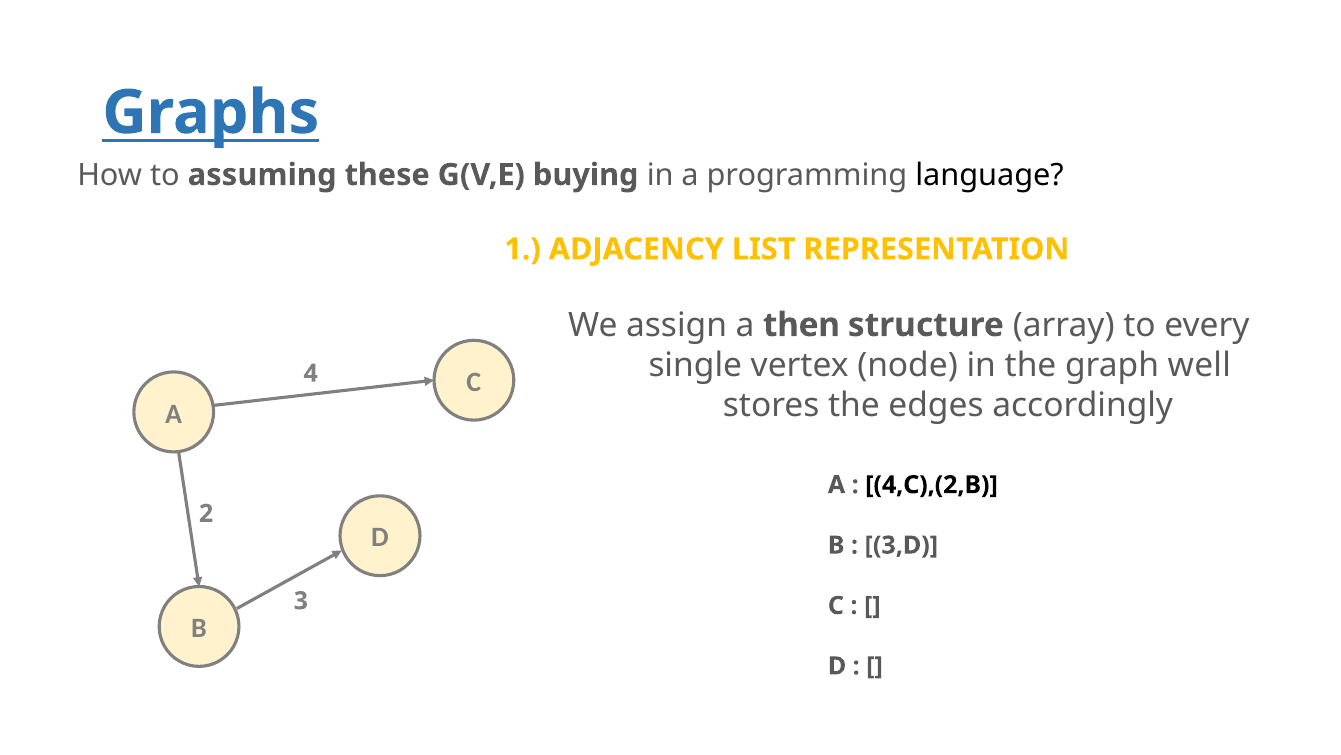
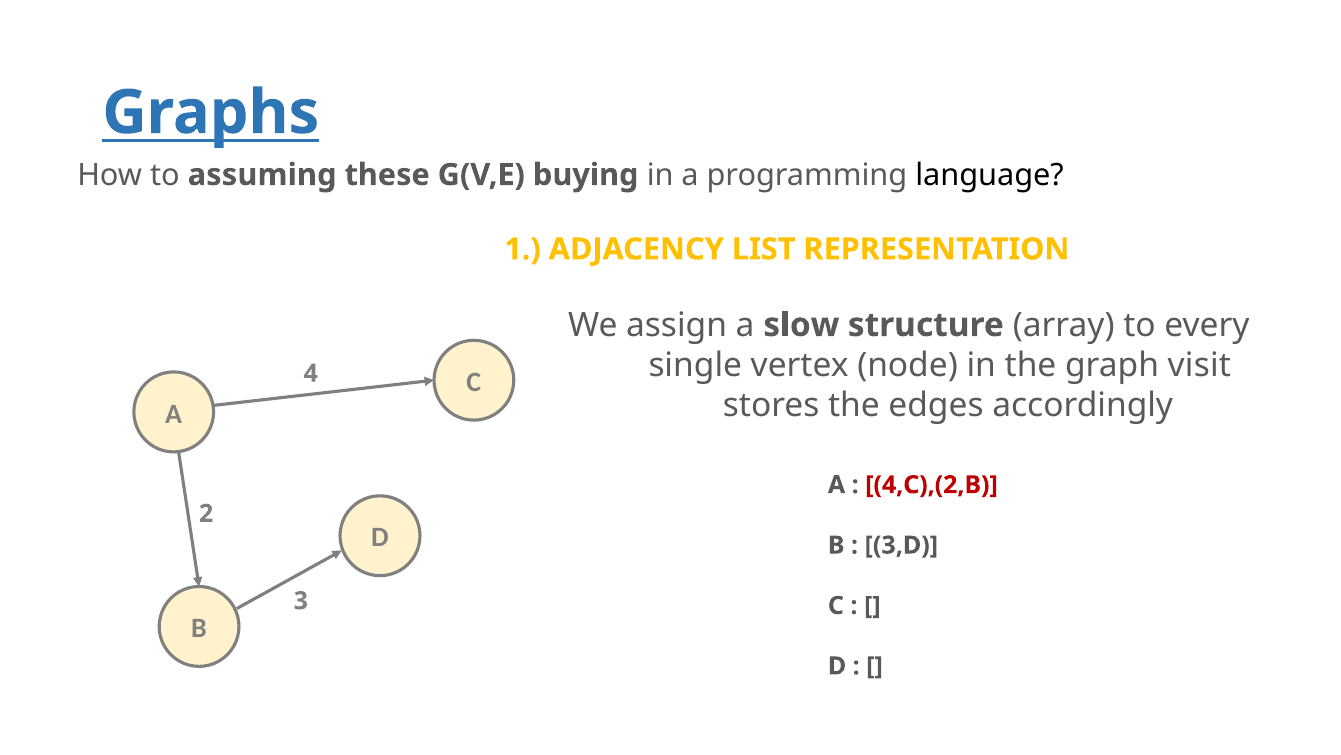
then: then -> slow (801, 325)
well: well -> visit (1199, 365)
4,C),(2,B colour: black -> red (931, 484)
